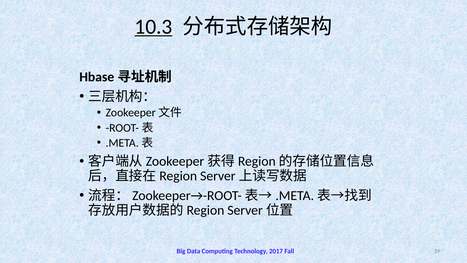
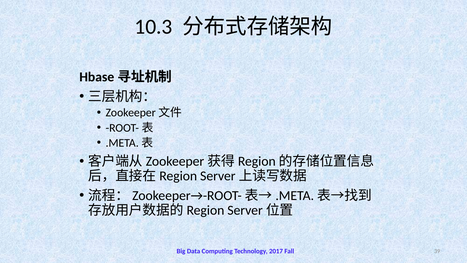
10.3 underline: present -> none (153, 27)
